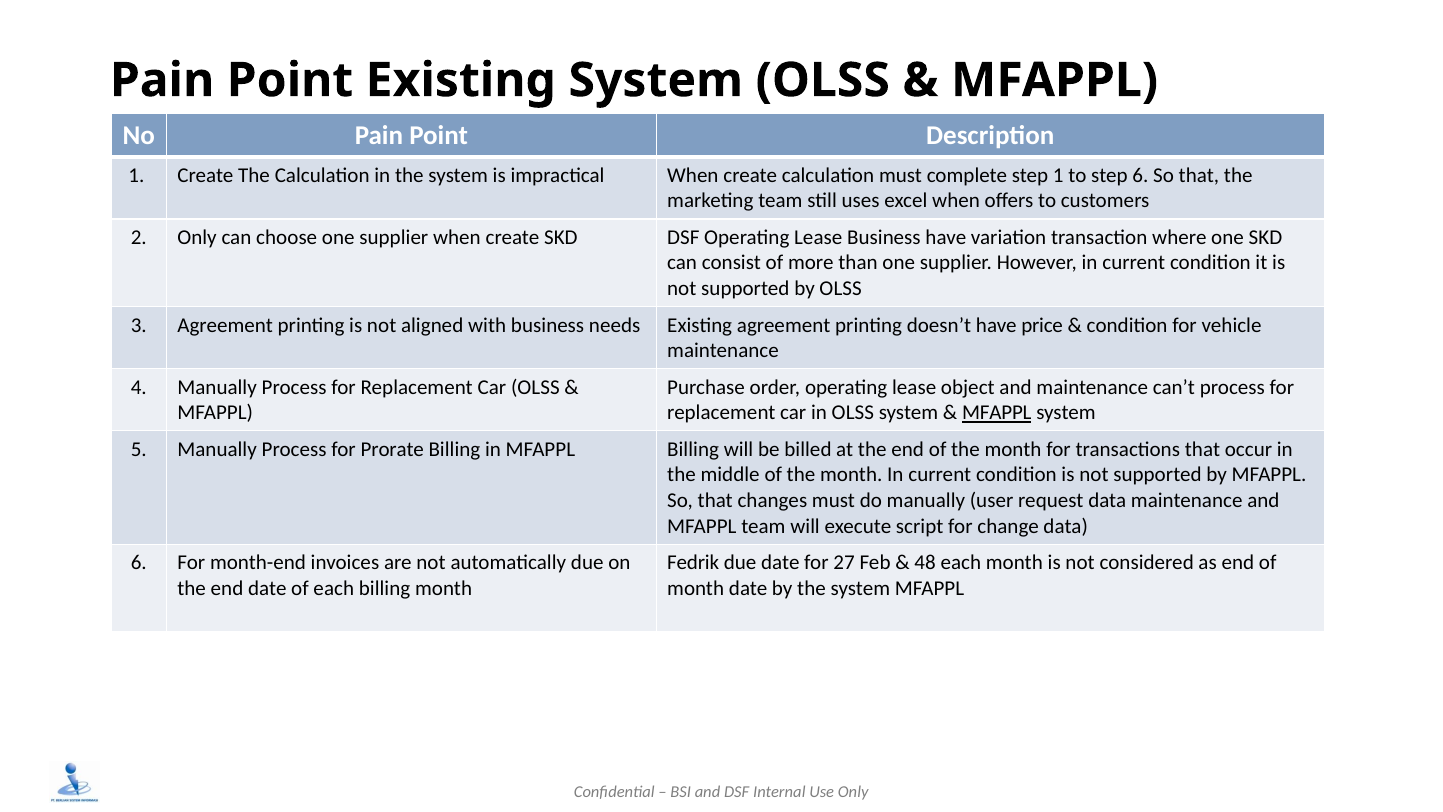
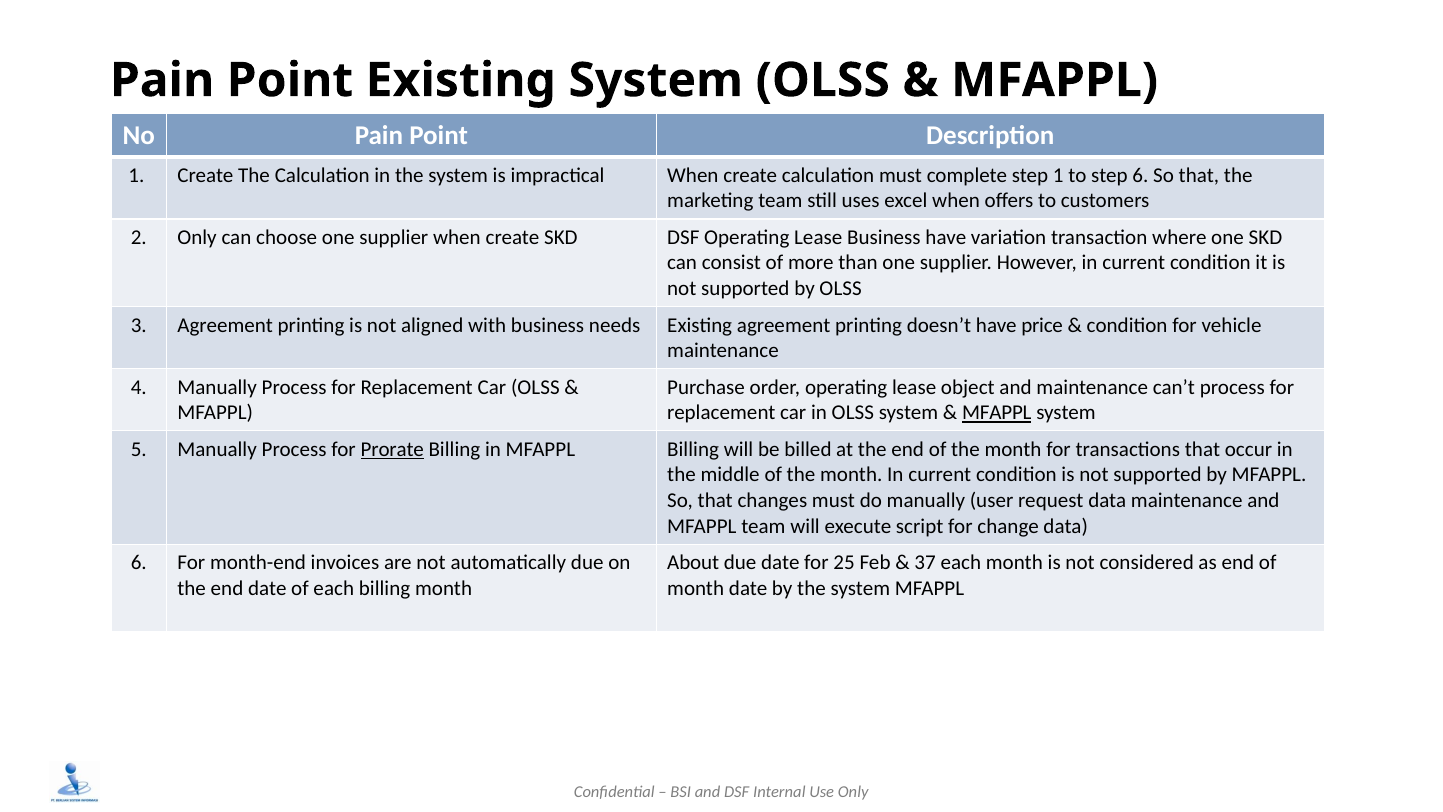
Prorate underline: none -> present (392, 449)
Fedrik: Fedrik -> About (693, 562)
27: 27 -> 25 (844, 562)
48: 48 -> 37 (925, 562)
